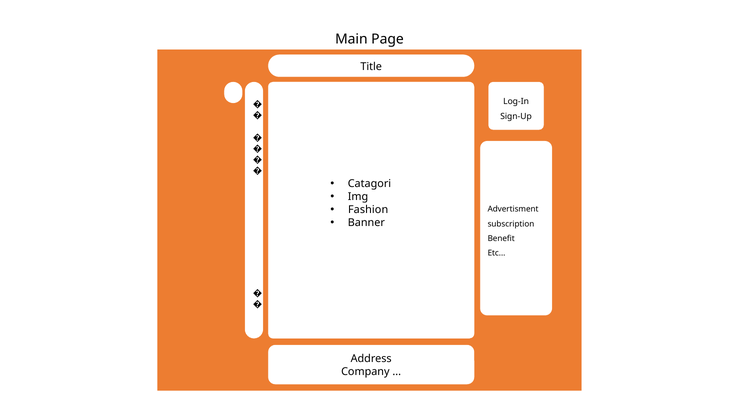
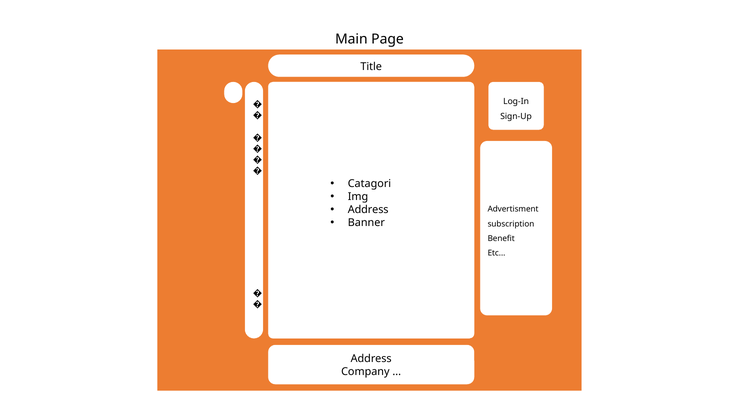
Fashion: Fashion -> Address (368, 209)
